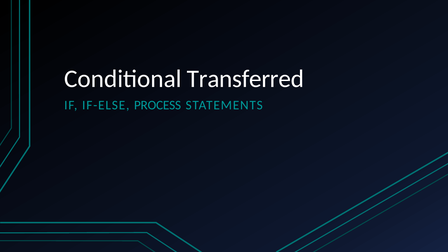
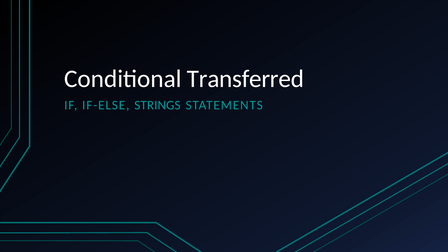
PROCESS: PROCESS -> STRINGS (157, 105)
